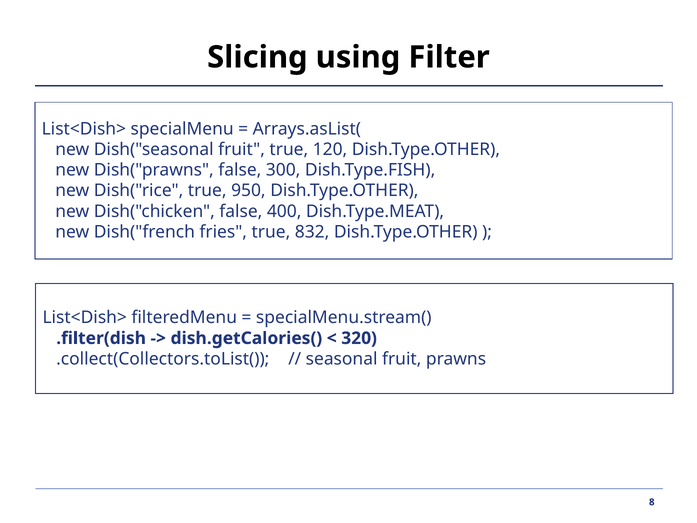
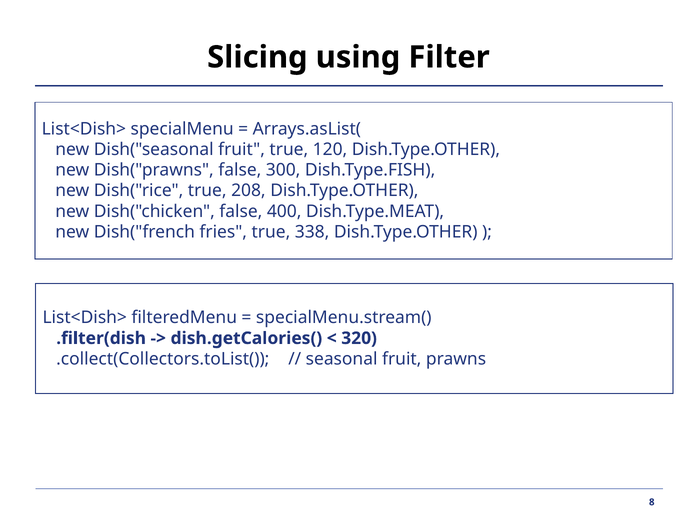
950: 950 -> 208 (248, 191)
832: 832 -> 338 (312, 232)
